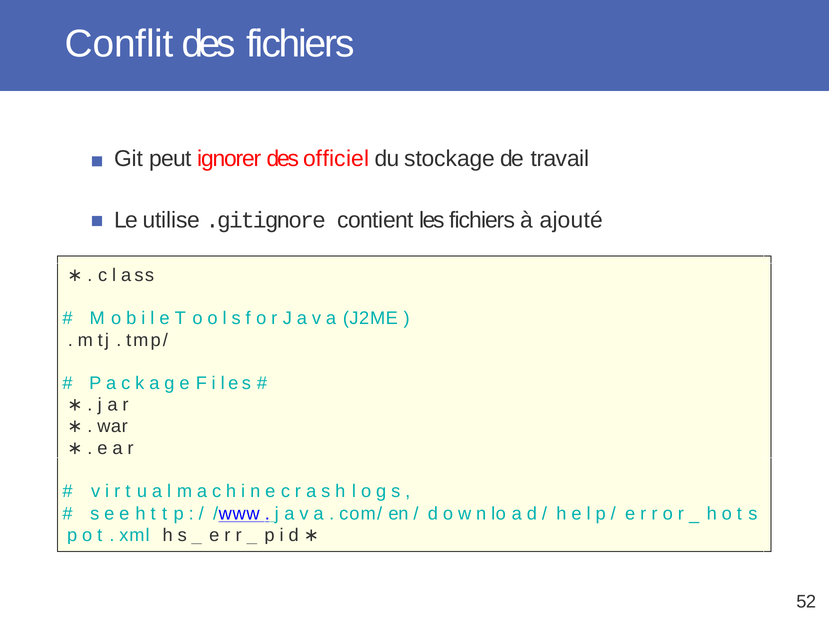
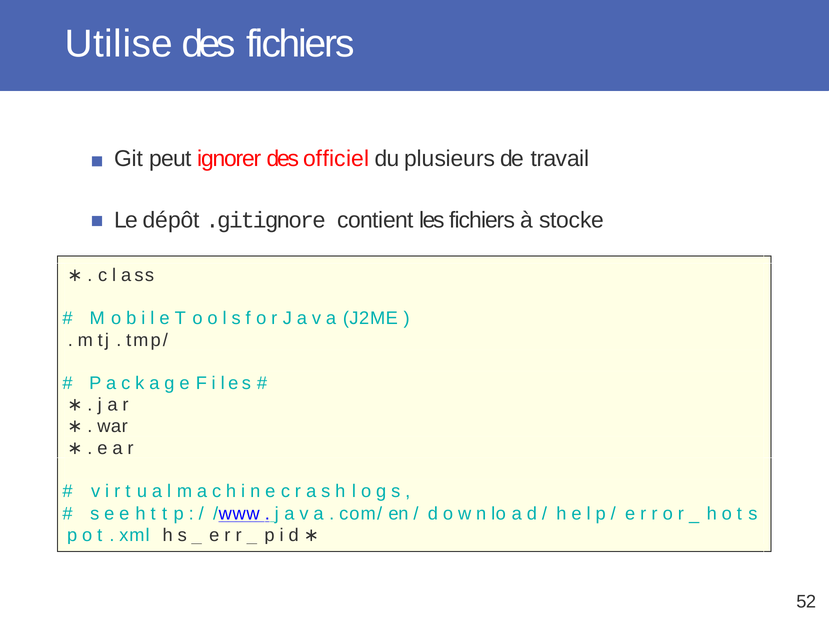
Conflit: Conflit -> Utilise (119, 44)
stockage: stockage -> plusieurs (450, 159)
utilise: utilise -> dépôt (171, 220)
ajouté: ajouté -> stocke (572, 220)
